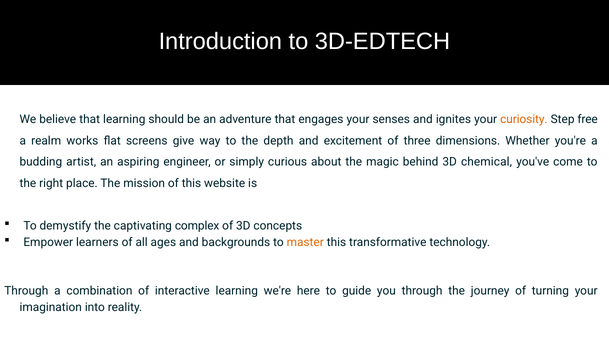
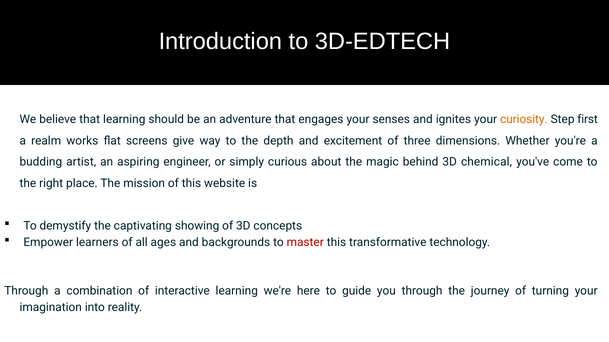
free: free -> first (588, 120)
complex: complex -> showing (197, 226)
master colour: orange -> red (305, 243)
